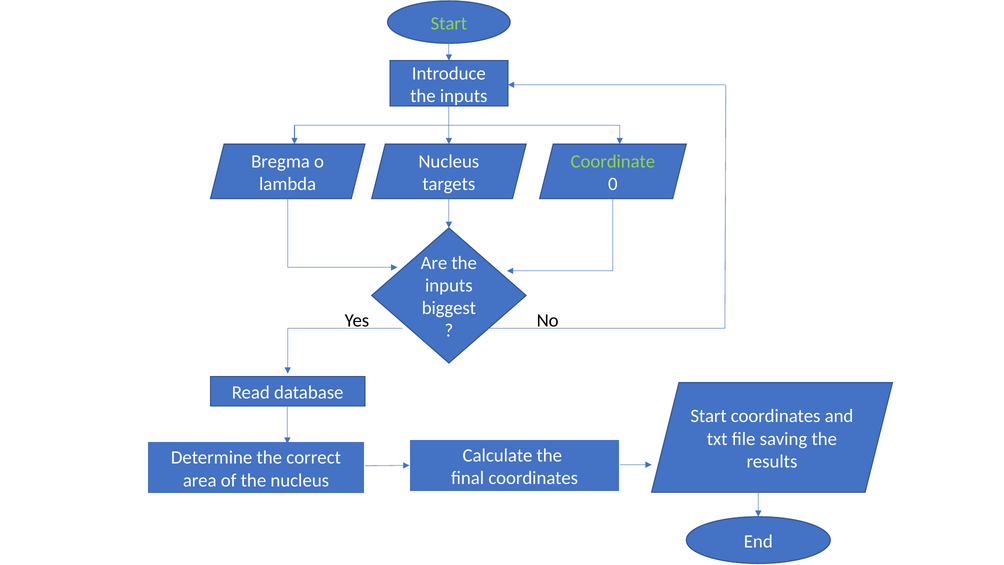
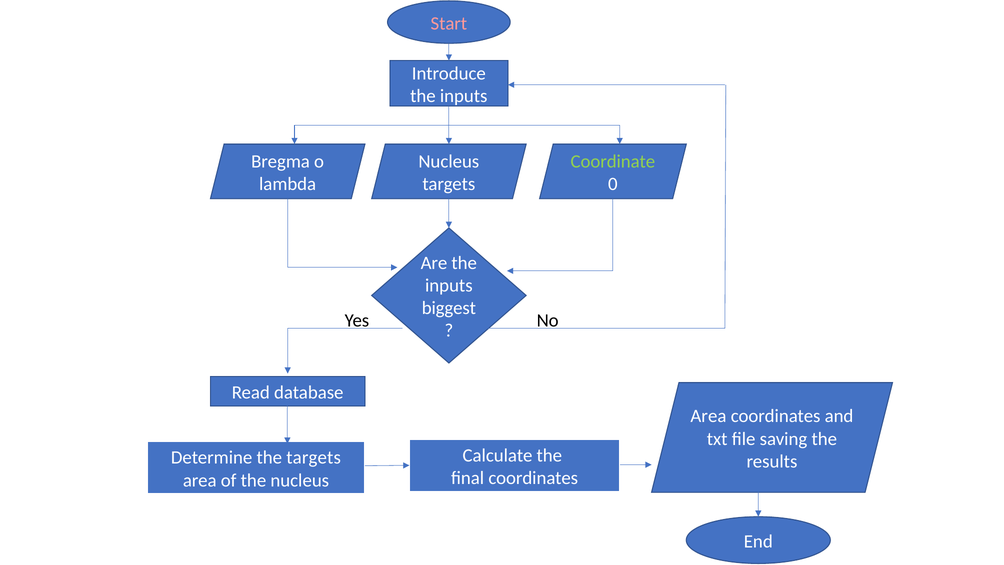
Start colour: light green -> pink (449, 23)
Start: Start -> Area (708, 416)
the correct: correct -> targets (314, 458)
